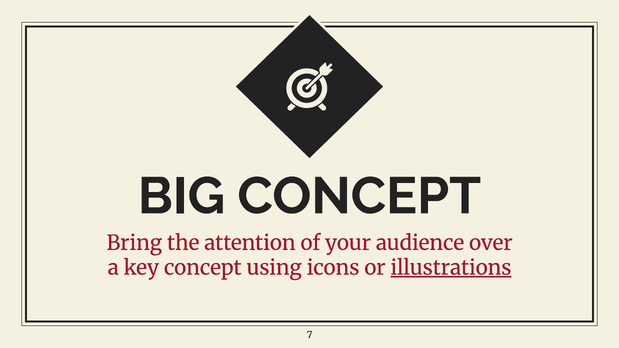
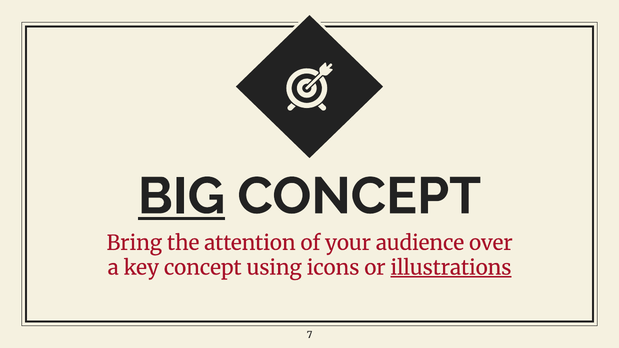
BIG underline: none -> present (181, 196)
